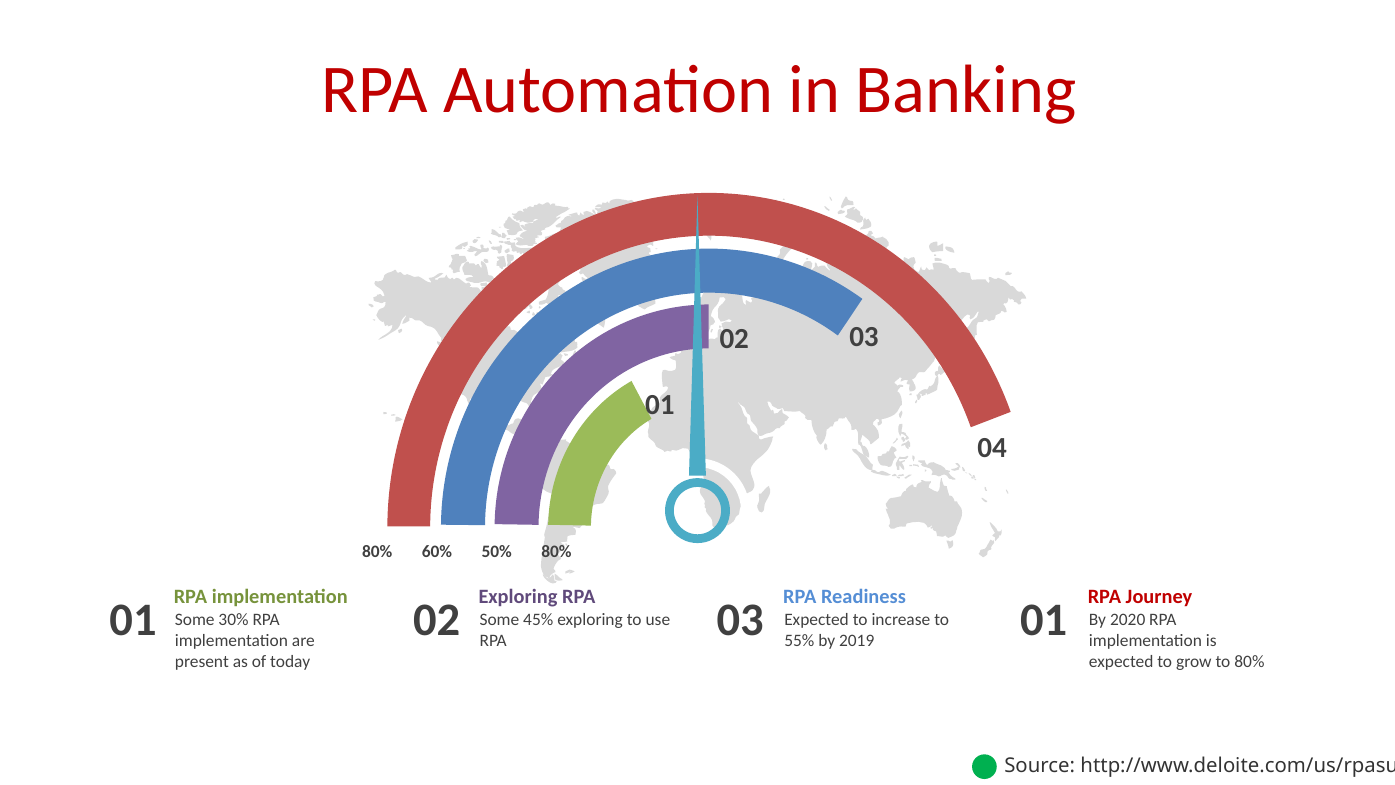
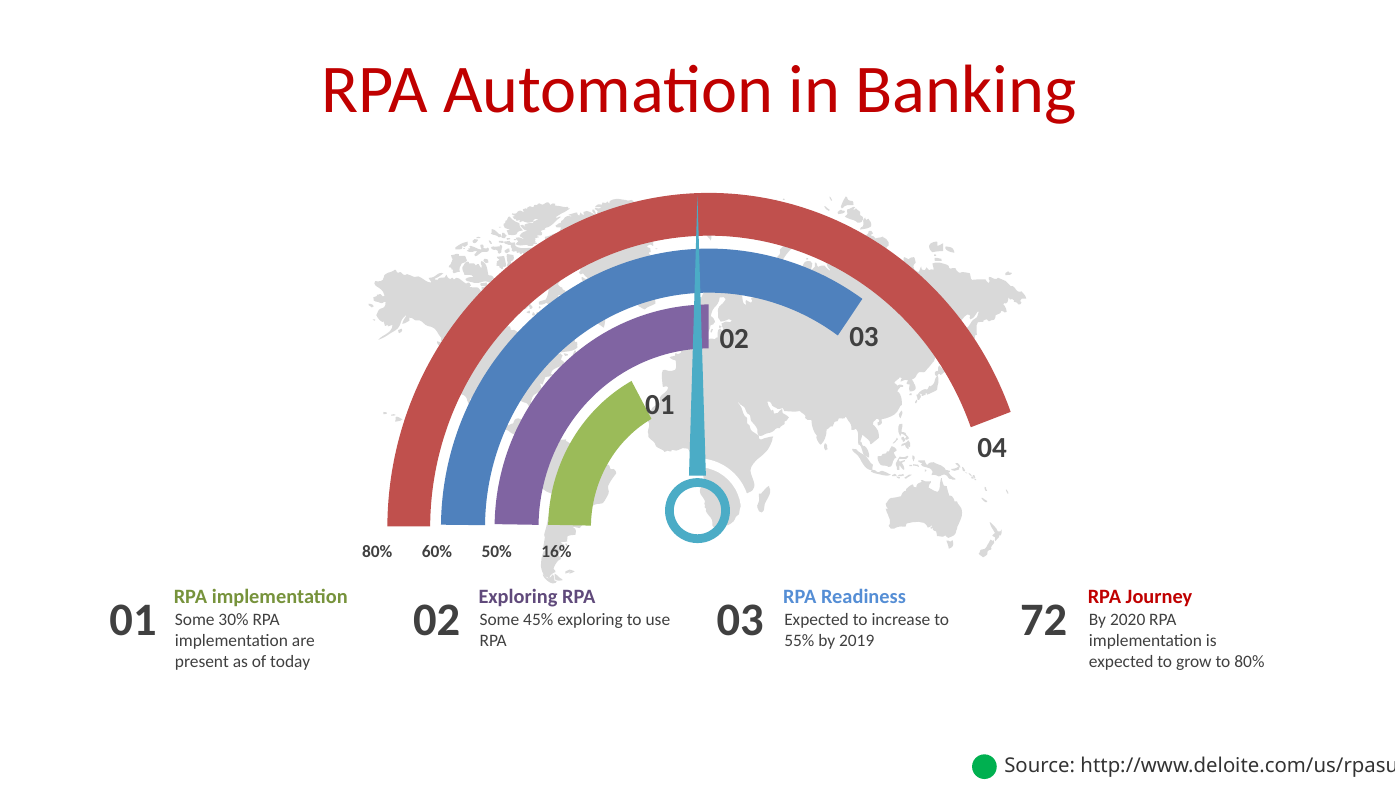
60% 80%: 80% -> 16% (557, 552)
03 01: 01 -> 72 (1044, 620)
